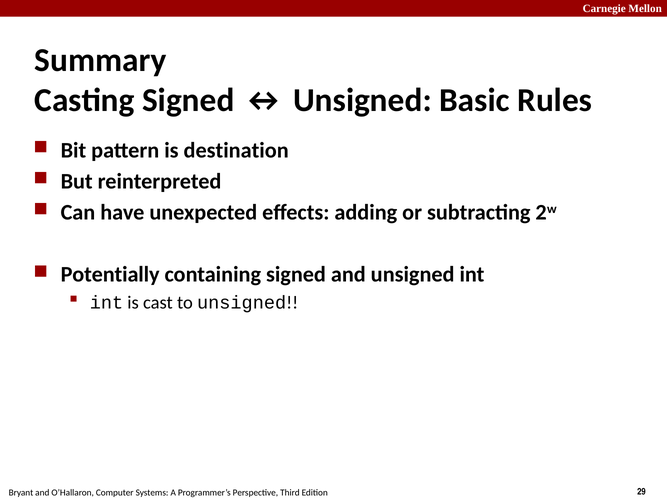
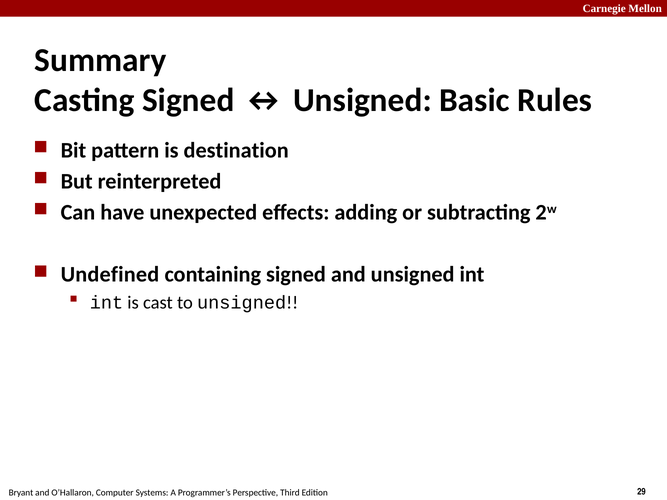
Potentially: Potentially -> Undefined (110, 275)
